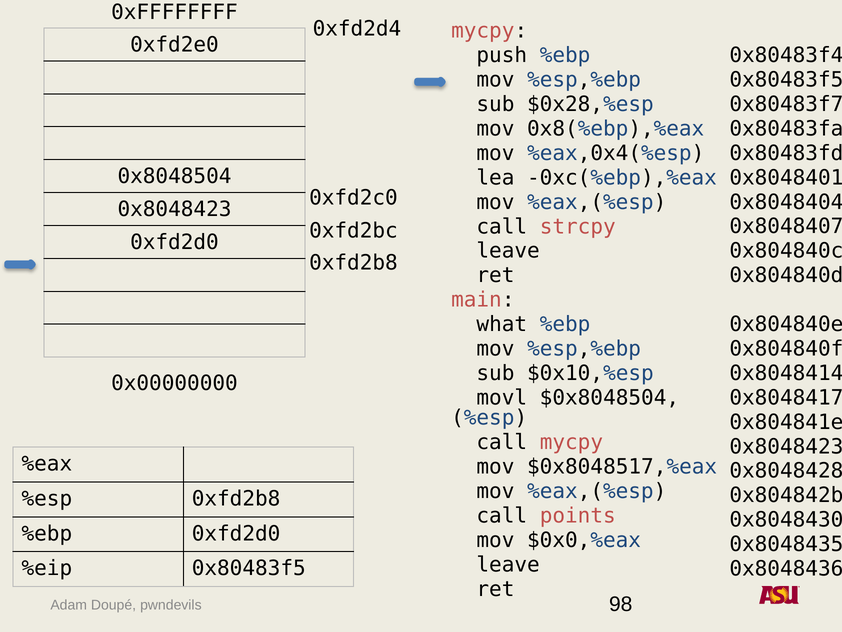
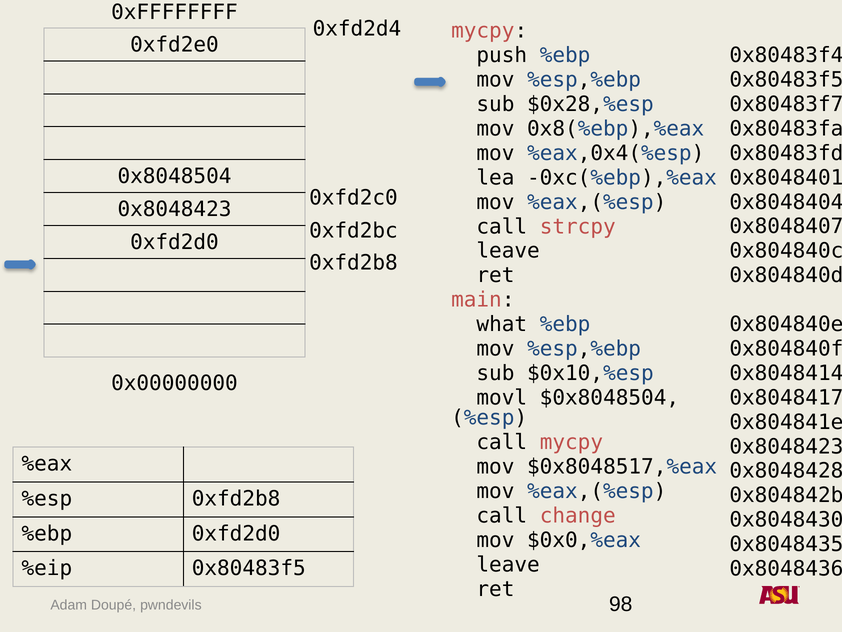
points: points -> change (578, 515)
